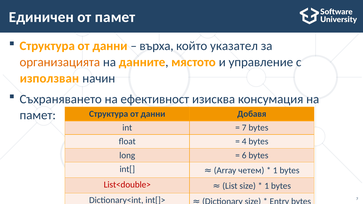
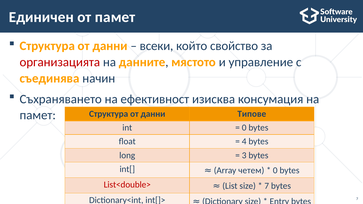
върха: върха -> всеки (157, 46)
указател: указател -> свойство (234, 46)
организацията colour: orange -> red (60, 62)
използван: използван -> съединява (50, 78)
Добавя: Добавя -> Типове (252, 114)
7: 7 -> 0 (244, 128)
6: 6 -> 3 (244, 155)
1: 1 -> 0 (275, 171)
1: 1 -> 7 (267, 186)
